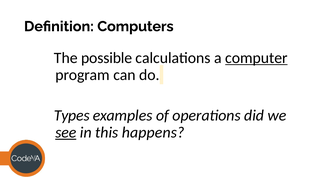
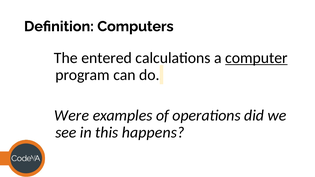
possible: possible -> entered (107, 58)
Types: Types -> Were (72, 116)
see underline: present -> none (66, 133)
